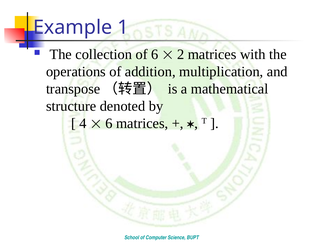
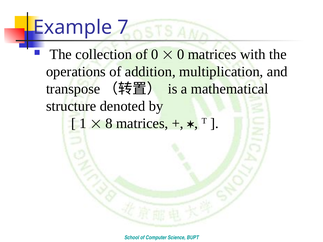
1: 1 -> 7 (123, 27)
of 6: 6 -> 0 (155, 55)
2: 2 -> 0 (181, 55)
4: 4 -> 1 (83, 123)
6: 6 -> 8 (109, 123)
